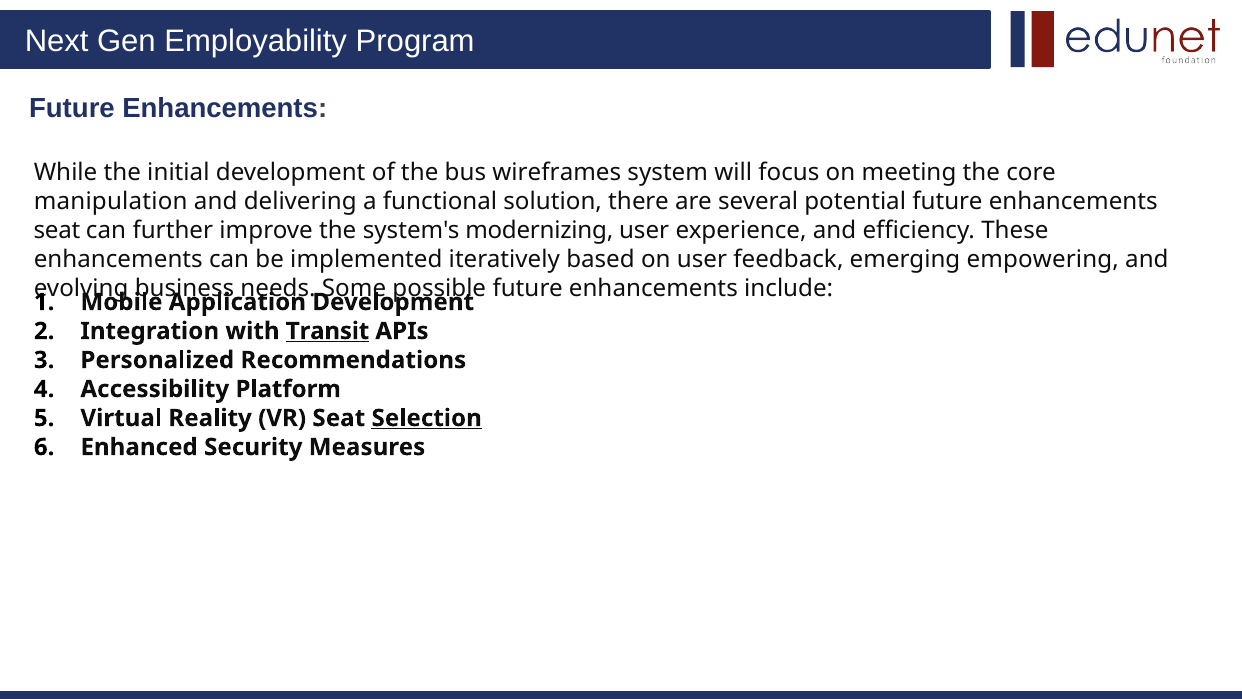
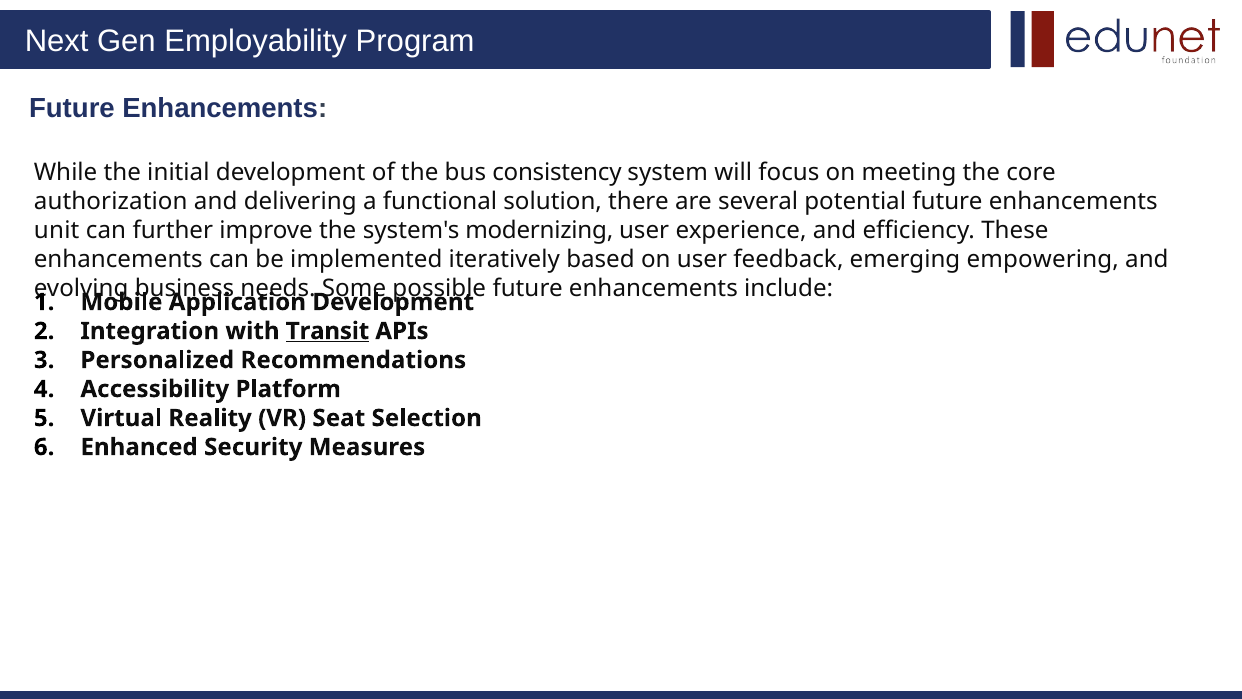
wireframes: wireframes -> consistency (557, 172)
manipulation: manipulation -> authorization (111, 201)
seat: seat -> unit (57, 230)
Selection underline: present -> none (427, 418)
